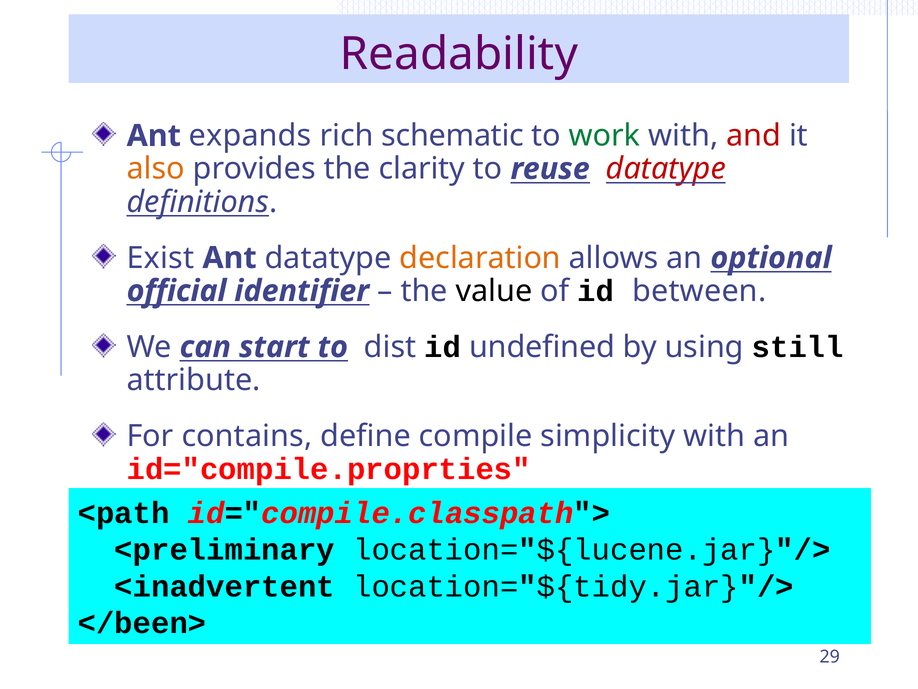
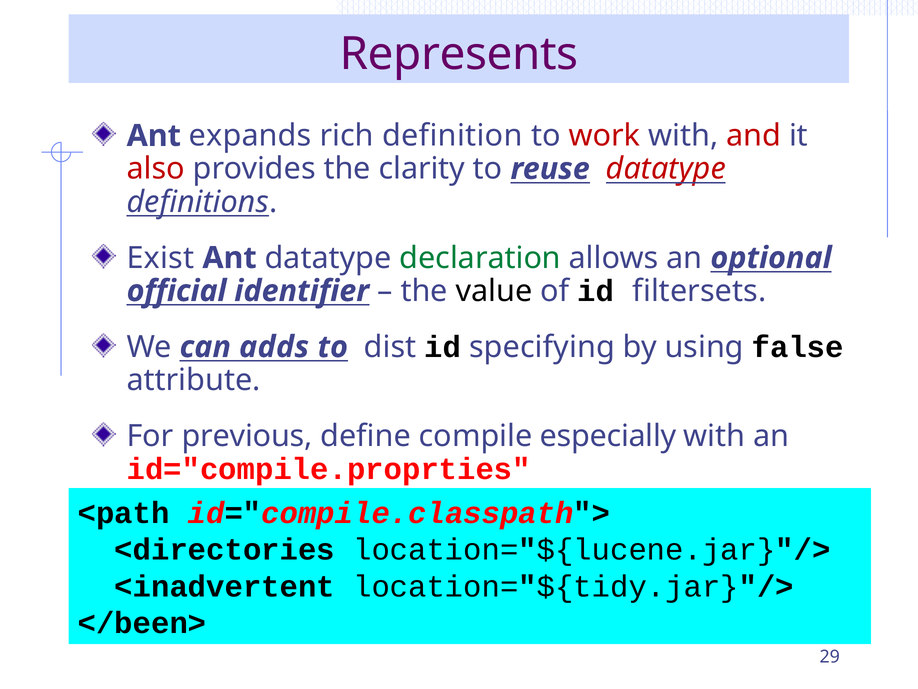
Readability: Readability -> Represents (459, 54)
schematic: schematic -> definition (452, 136)
work colour: green -> red (605, 136)
also colour: orange -> red (156, 169)
declaration colour: orange -> green (480, 258)
between: between -> filtersets (699, 291)
start: start -> adds (274, 347)
undefined: undefined -> specifying (542, 347)
still: still -> false (798, 347)
contains: contains -> previous (247, 436)
simplicity: simplicity -> especially (608, 436)
<preliminary: <preliminary -> <directories (225, 549)
